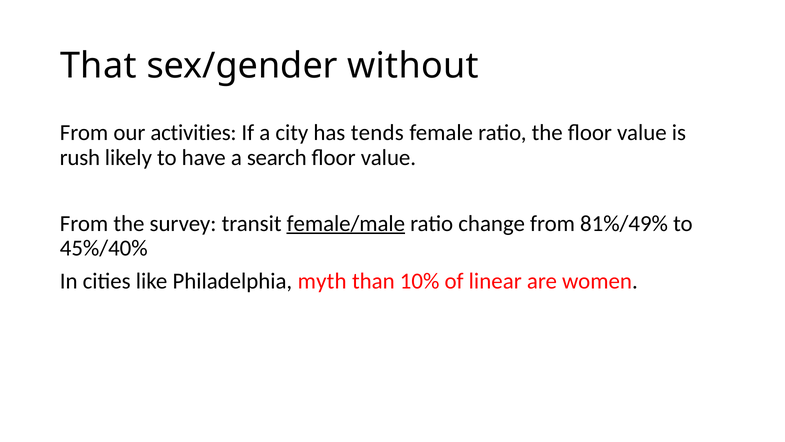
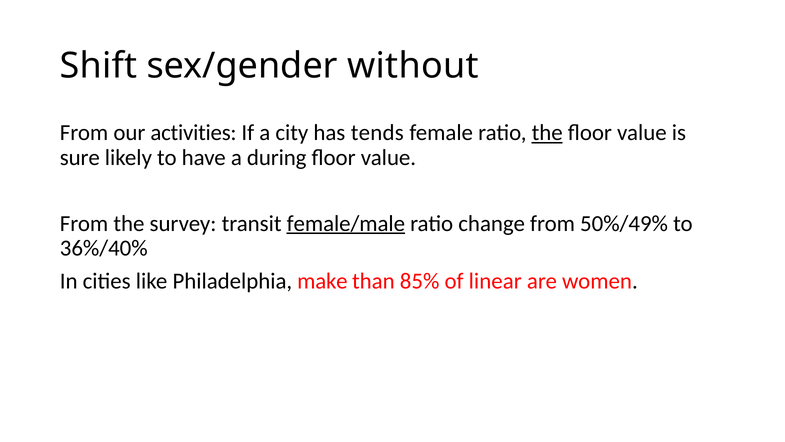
That: That -> Shift (98, 66)
the underline: none -> present (547, 133)
rush: rush -> sure (80, 157)
search: search -> during (277, 157)
81%/49%: 81%/49% -> 50%/49% (624, 223)
45%/40%: 45%/40% -> 36%/40% (104, 248)
myth: myth -> make (322, 281)
10%: 10% -> 85% (420, 281)
